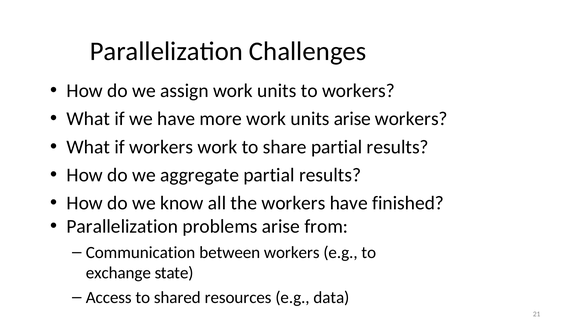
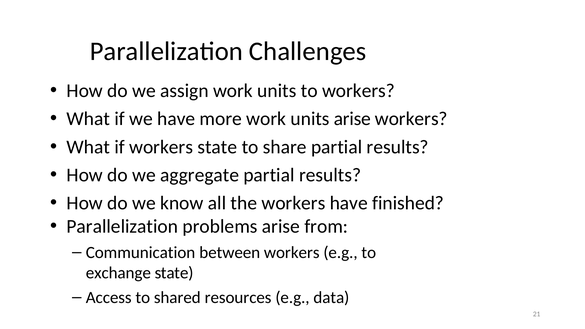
workers work: work -> state (217, 147)
